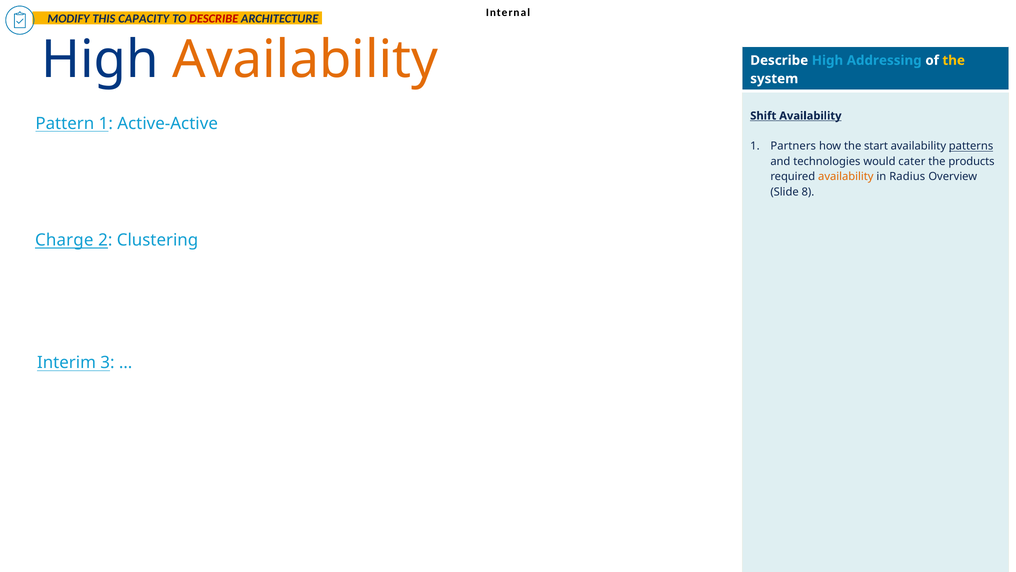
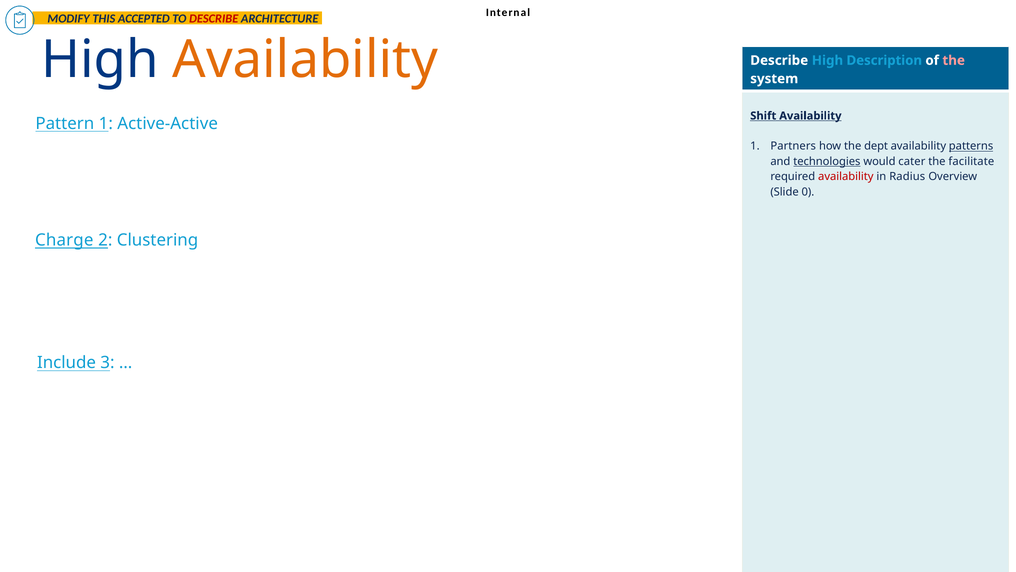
CAPACITY: CAPACITY -> ACCEPTED (144, 19)
Addressing: Addressing -> Description (884, 60)
the colour: yellow -> pink (954, 60)
start: start -> dept (876, 146)
technologies underline: none -> present (827, 161)
products: products -> facilitate (971, 161)
availability colour: orange -> red (846, 177)
8: 8 -> 0 (808, 192)
Interim: Interim -> Include (67, 363)
